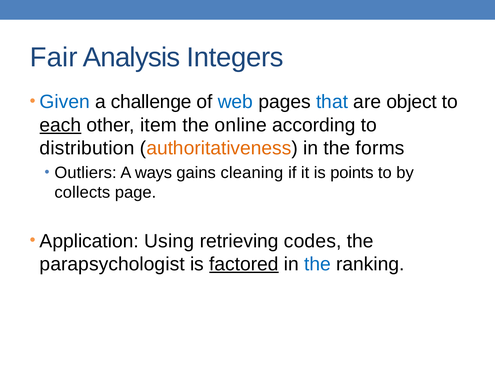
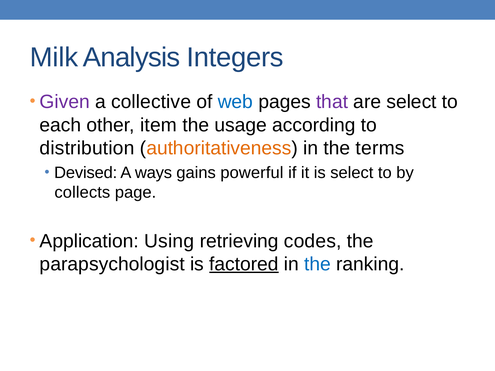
Fair: Fair -> Milk (54, 58)
Given colour: blue -> purple (65, 102)
challenge: challenge -> collective (151, 102)
that colour: blue -> purple (332, 102)
are object: object -> select (412, 102)
each underline: present -> none (60, 125)
online: online -> usage (241, 125)
forms: forms -> terms (380, 148)
Outliers: Outliers -> Devised (86, 173)
cleaning: cleaning -> powerful (252, 173)
is points: points -> select (352, 173)
